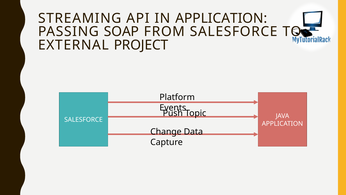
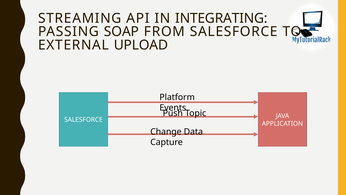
IN APPLICATION: APPLICATION -> INTEGRATING (221, 18)
PROJECT: PROJECT -> UPLOAD (141, 45)
